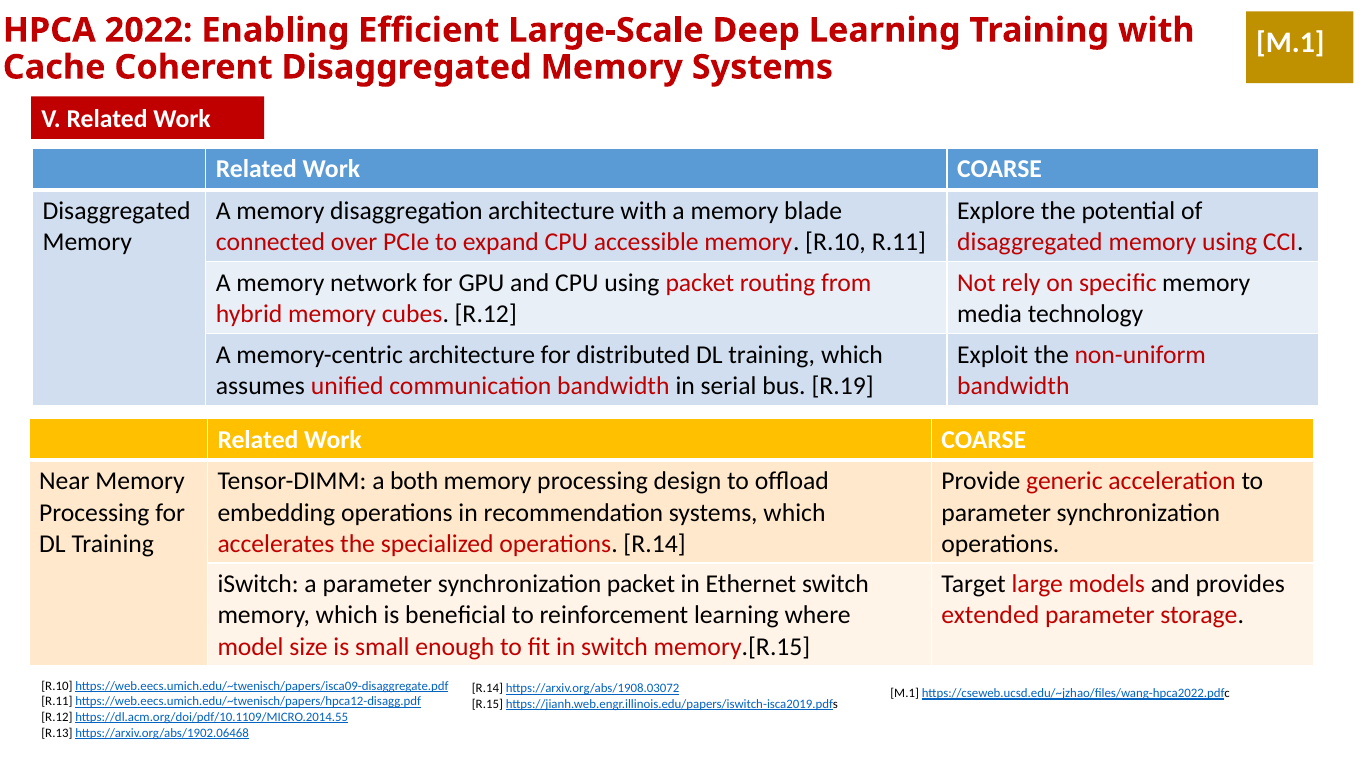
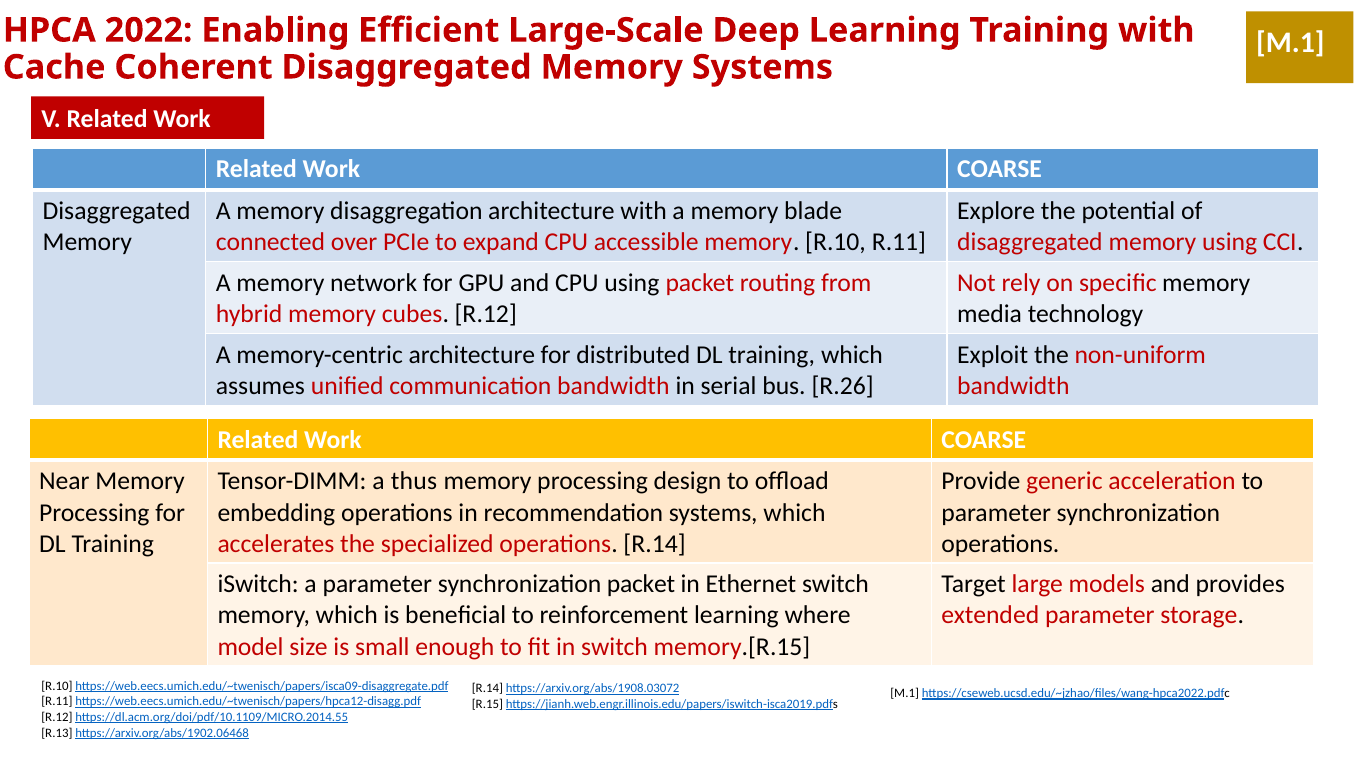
R.19: R.19 -> R.26 (843, 386)
both: both -> thus (414, 481)
